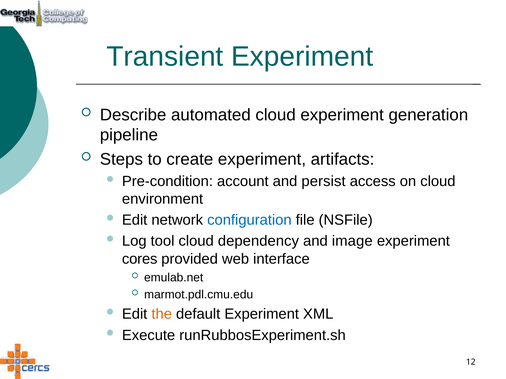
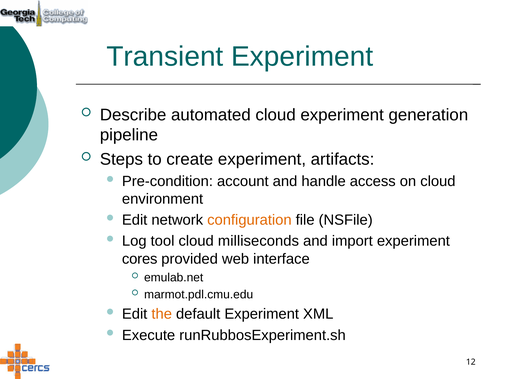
persist: persist -> handle (324, 182)
configuration colour: blue -> orange (249, 220)
dependency: dependency -> milliseconds (258, 241)
image: image -> import (352, 241)
